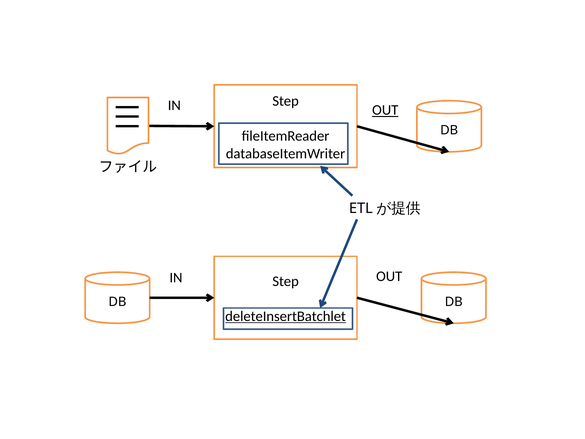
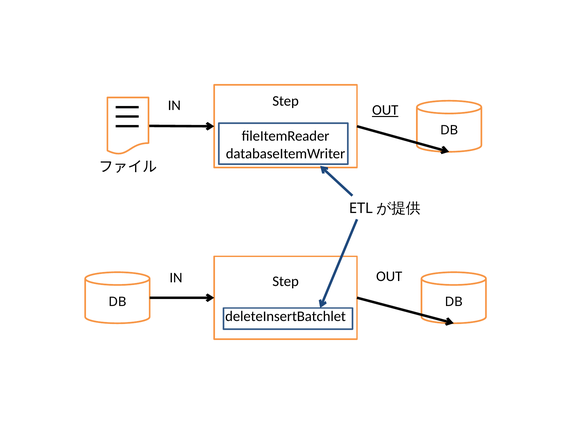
deleteInsertBatchlet underline: present -> none (286, 316)
